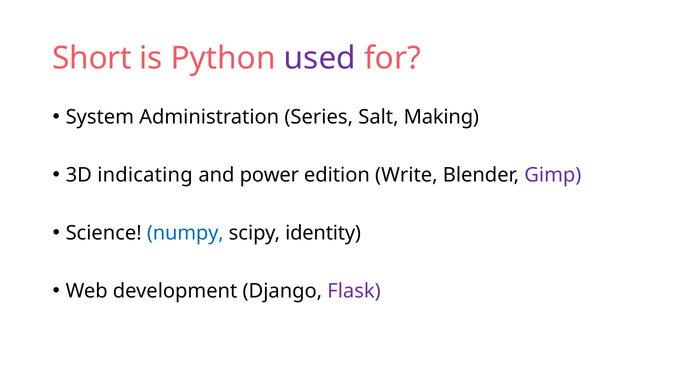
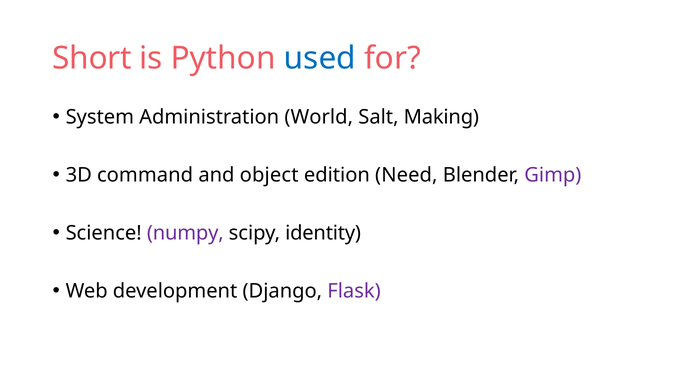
used colour: purple -> blue (320, 58)
Series: Series -> World (319, 117)
indicating: indicating -> command (145, 175)
power: power -> object (269, 175)
Write: Write -> Need (406, 175)
numpy colour: blue -> purple (185, 233)
